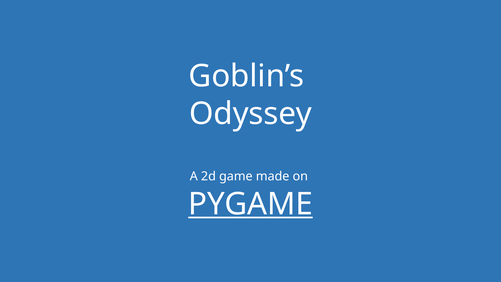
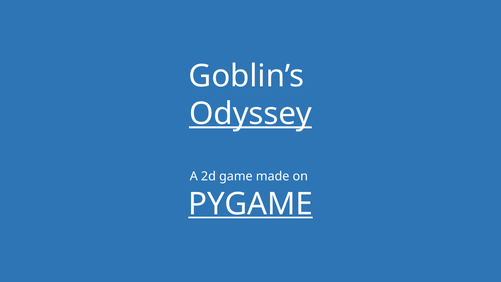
Odyssey underline: none -> present (251, 114)
